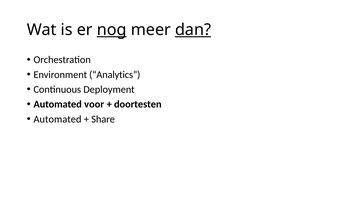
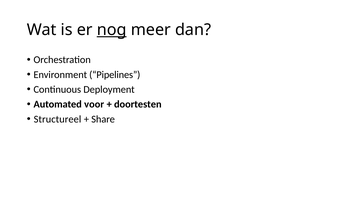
dan underline: present -> none (193, 30)
Analytics: Analytics -> Pipelines (115, 74)
Automated: Automated -> Structureel (57, 119)
